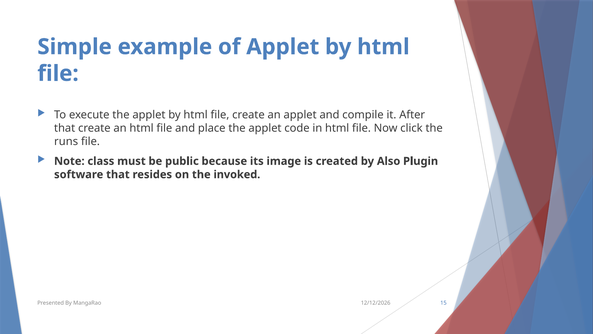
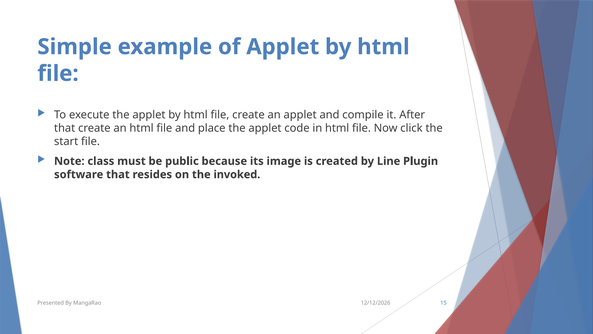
runs: runs -> start (66, 141)
Also: Also -> Line (389, 161)
